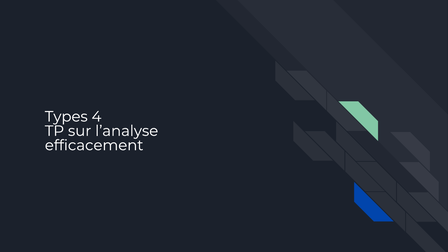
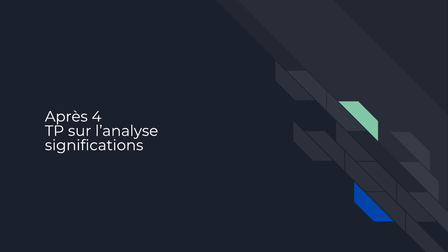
Types: Types -> Après (66, 117)
efficacement: efficacement -> significations (94, 145)
